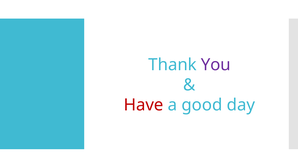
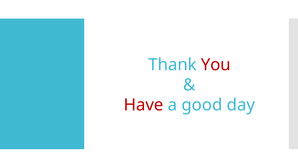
You colour: purple -> red (216, 65)
